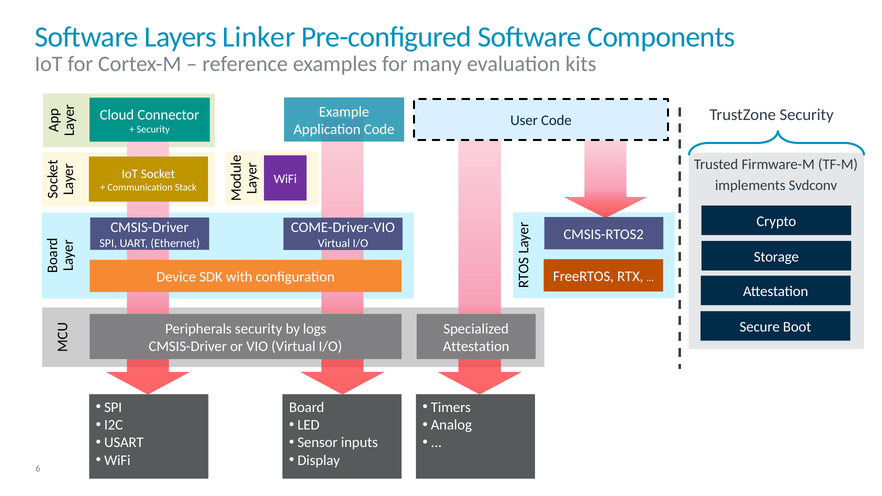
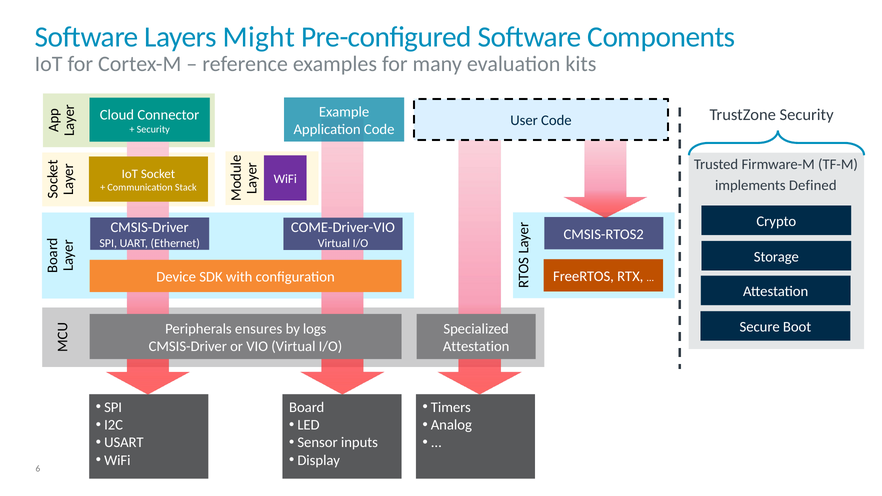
Linker: Linker -> Might (259, 37)
Svdconv: Svdconv -> Defined (813, 186)
Peripherals security: security -> ensures (259, 329)
